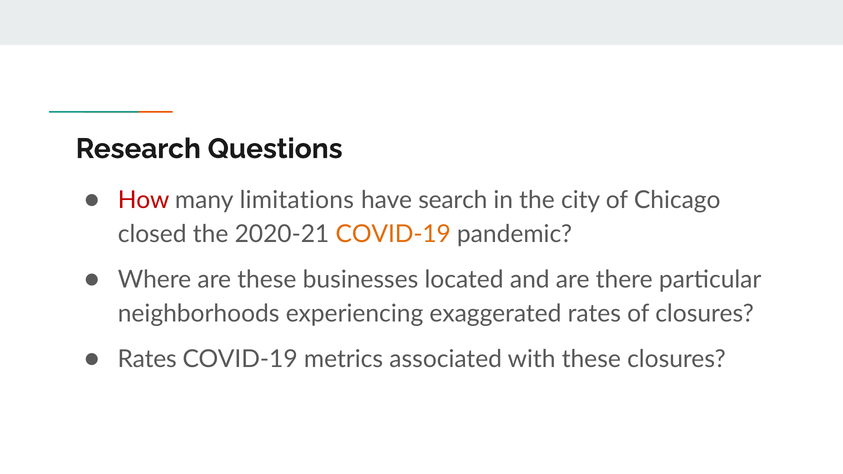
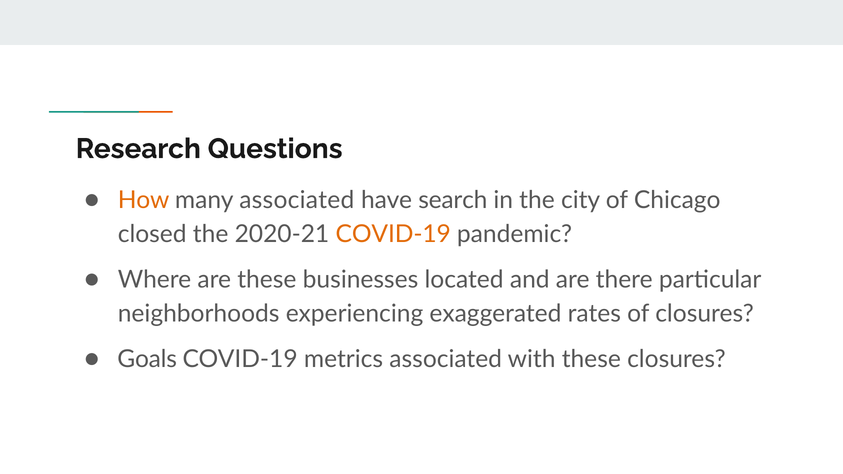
How colour: red -> orange (144, 200)
many limitations: limitations -> associated (297, 200)
Rates: Rates -> Goals (147, 359)
